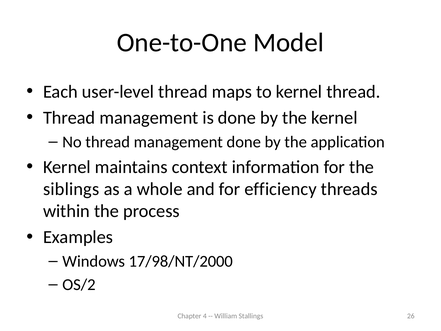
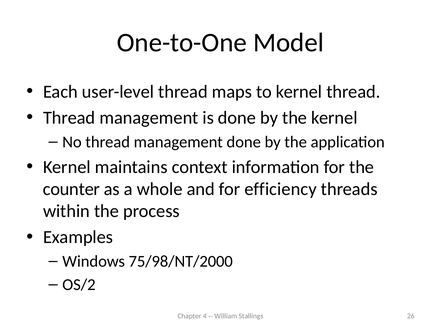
siblings: siblings -> counter (71, 189)
17/98/NT/2000: 17/98/NT/2000 -> 75/98/NT/2000 (181, 261)
